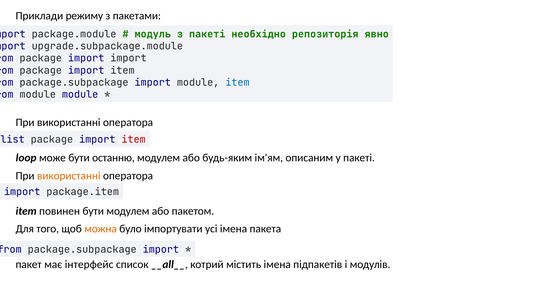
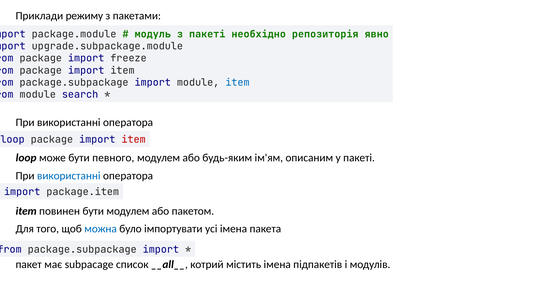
import import: import -> freeze (129, 58)
module module: module -> search (80, 95)
list: list -> loop (13, 139)
останню: останню -> певного (113, 158)
використанні colour: orange -> blue (69, 175)
можна colour: orange -> blue (101, 229)
інтерфейс: інтерфейс -> subpacage (89, 264)
